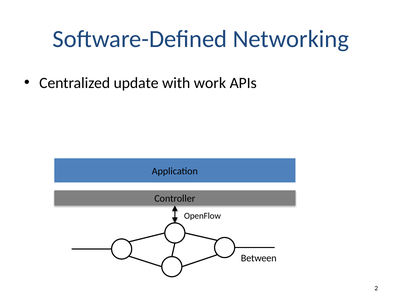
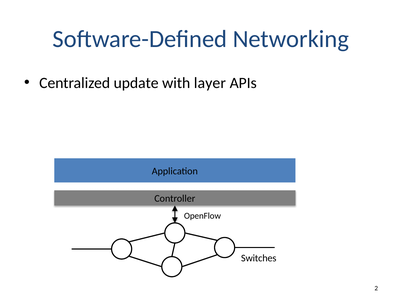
work: work -> layer (210, 83)
Between: Between -> Switches (259, 258)
